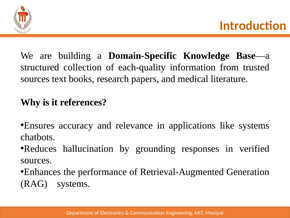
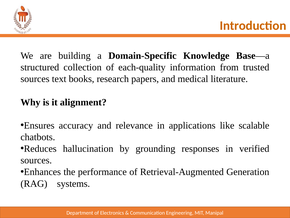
references: references -> alignment (83, 102)
like systems: systems -> scalable (254, 125)
